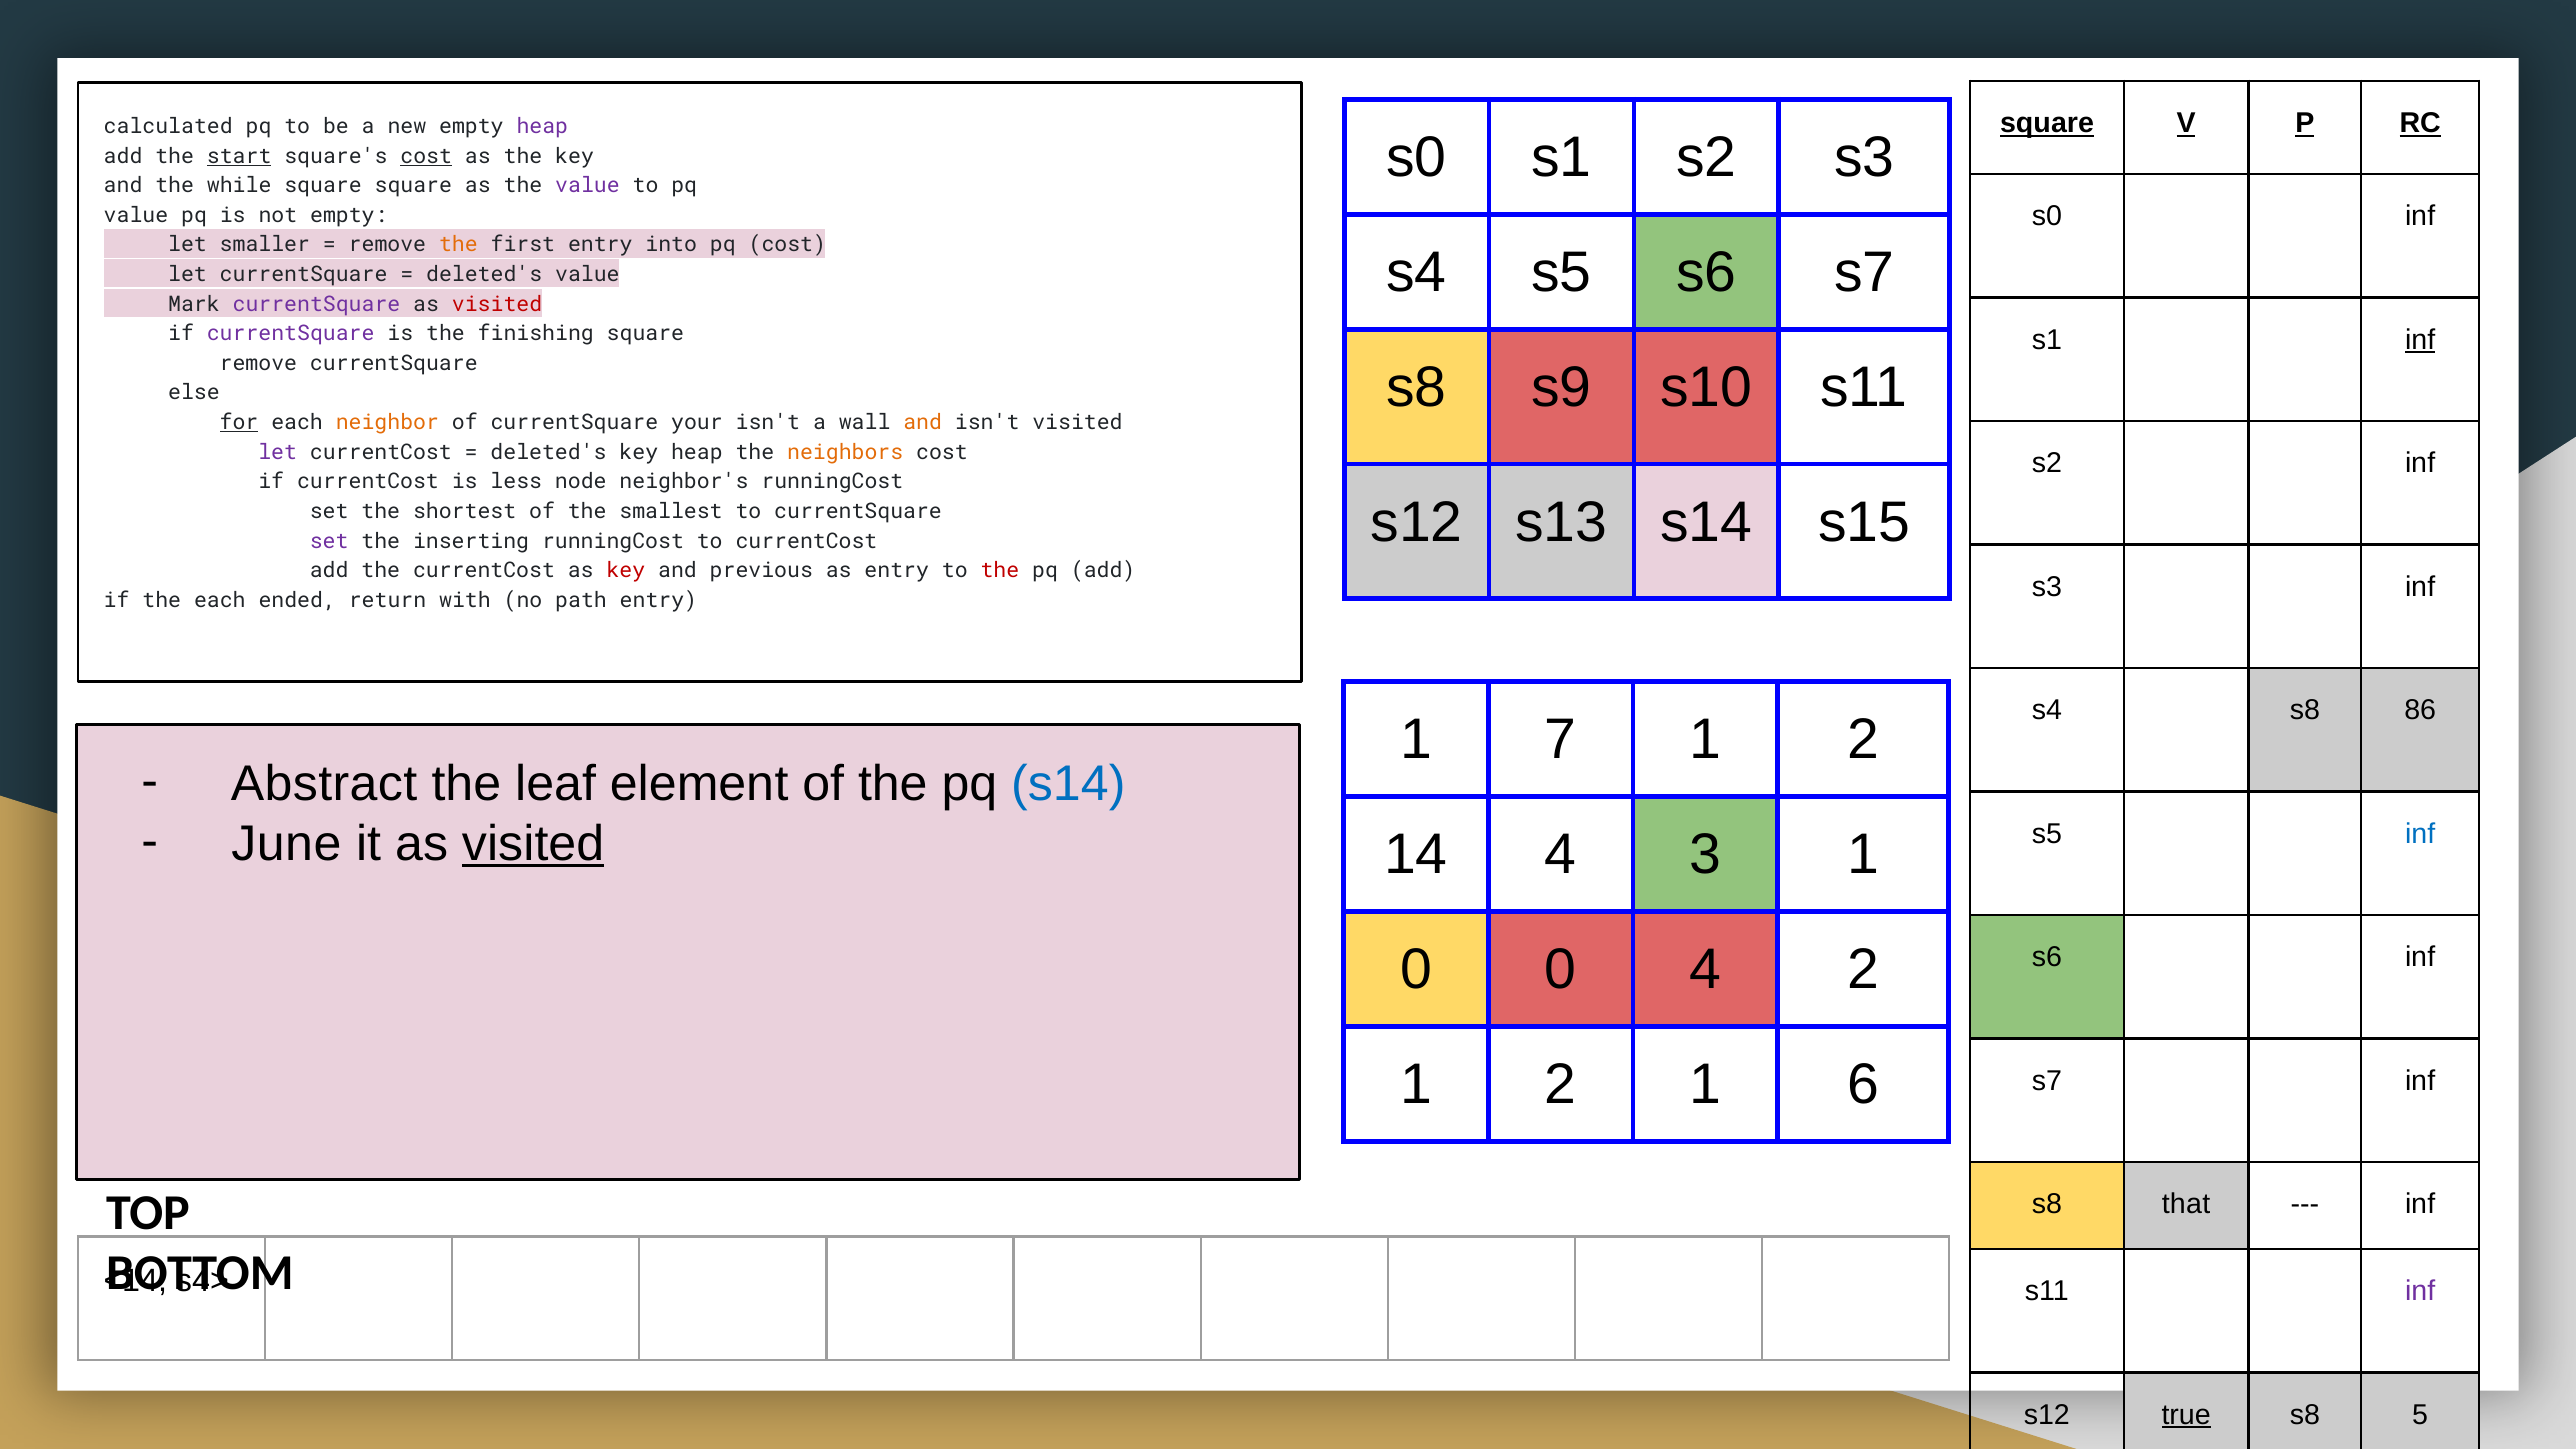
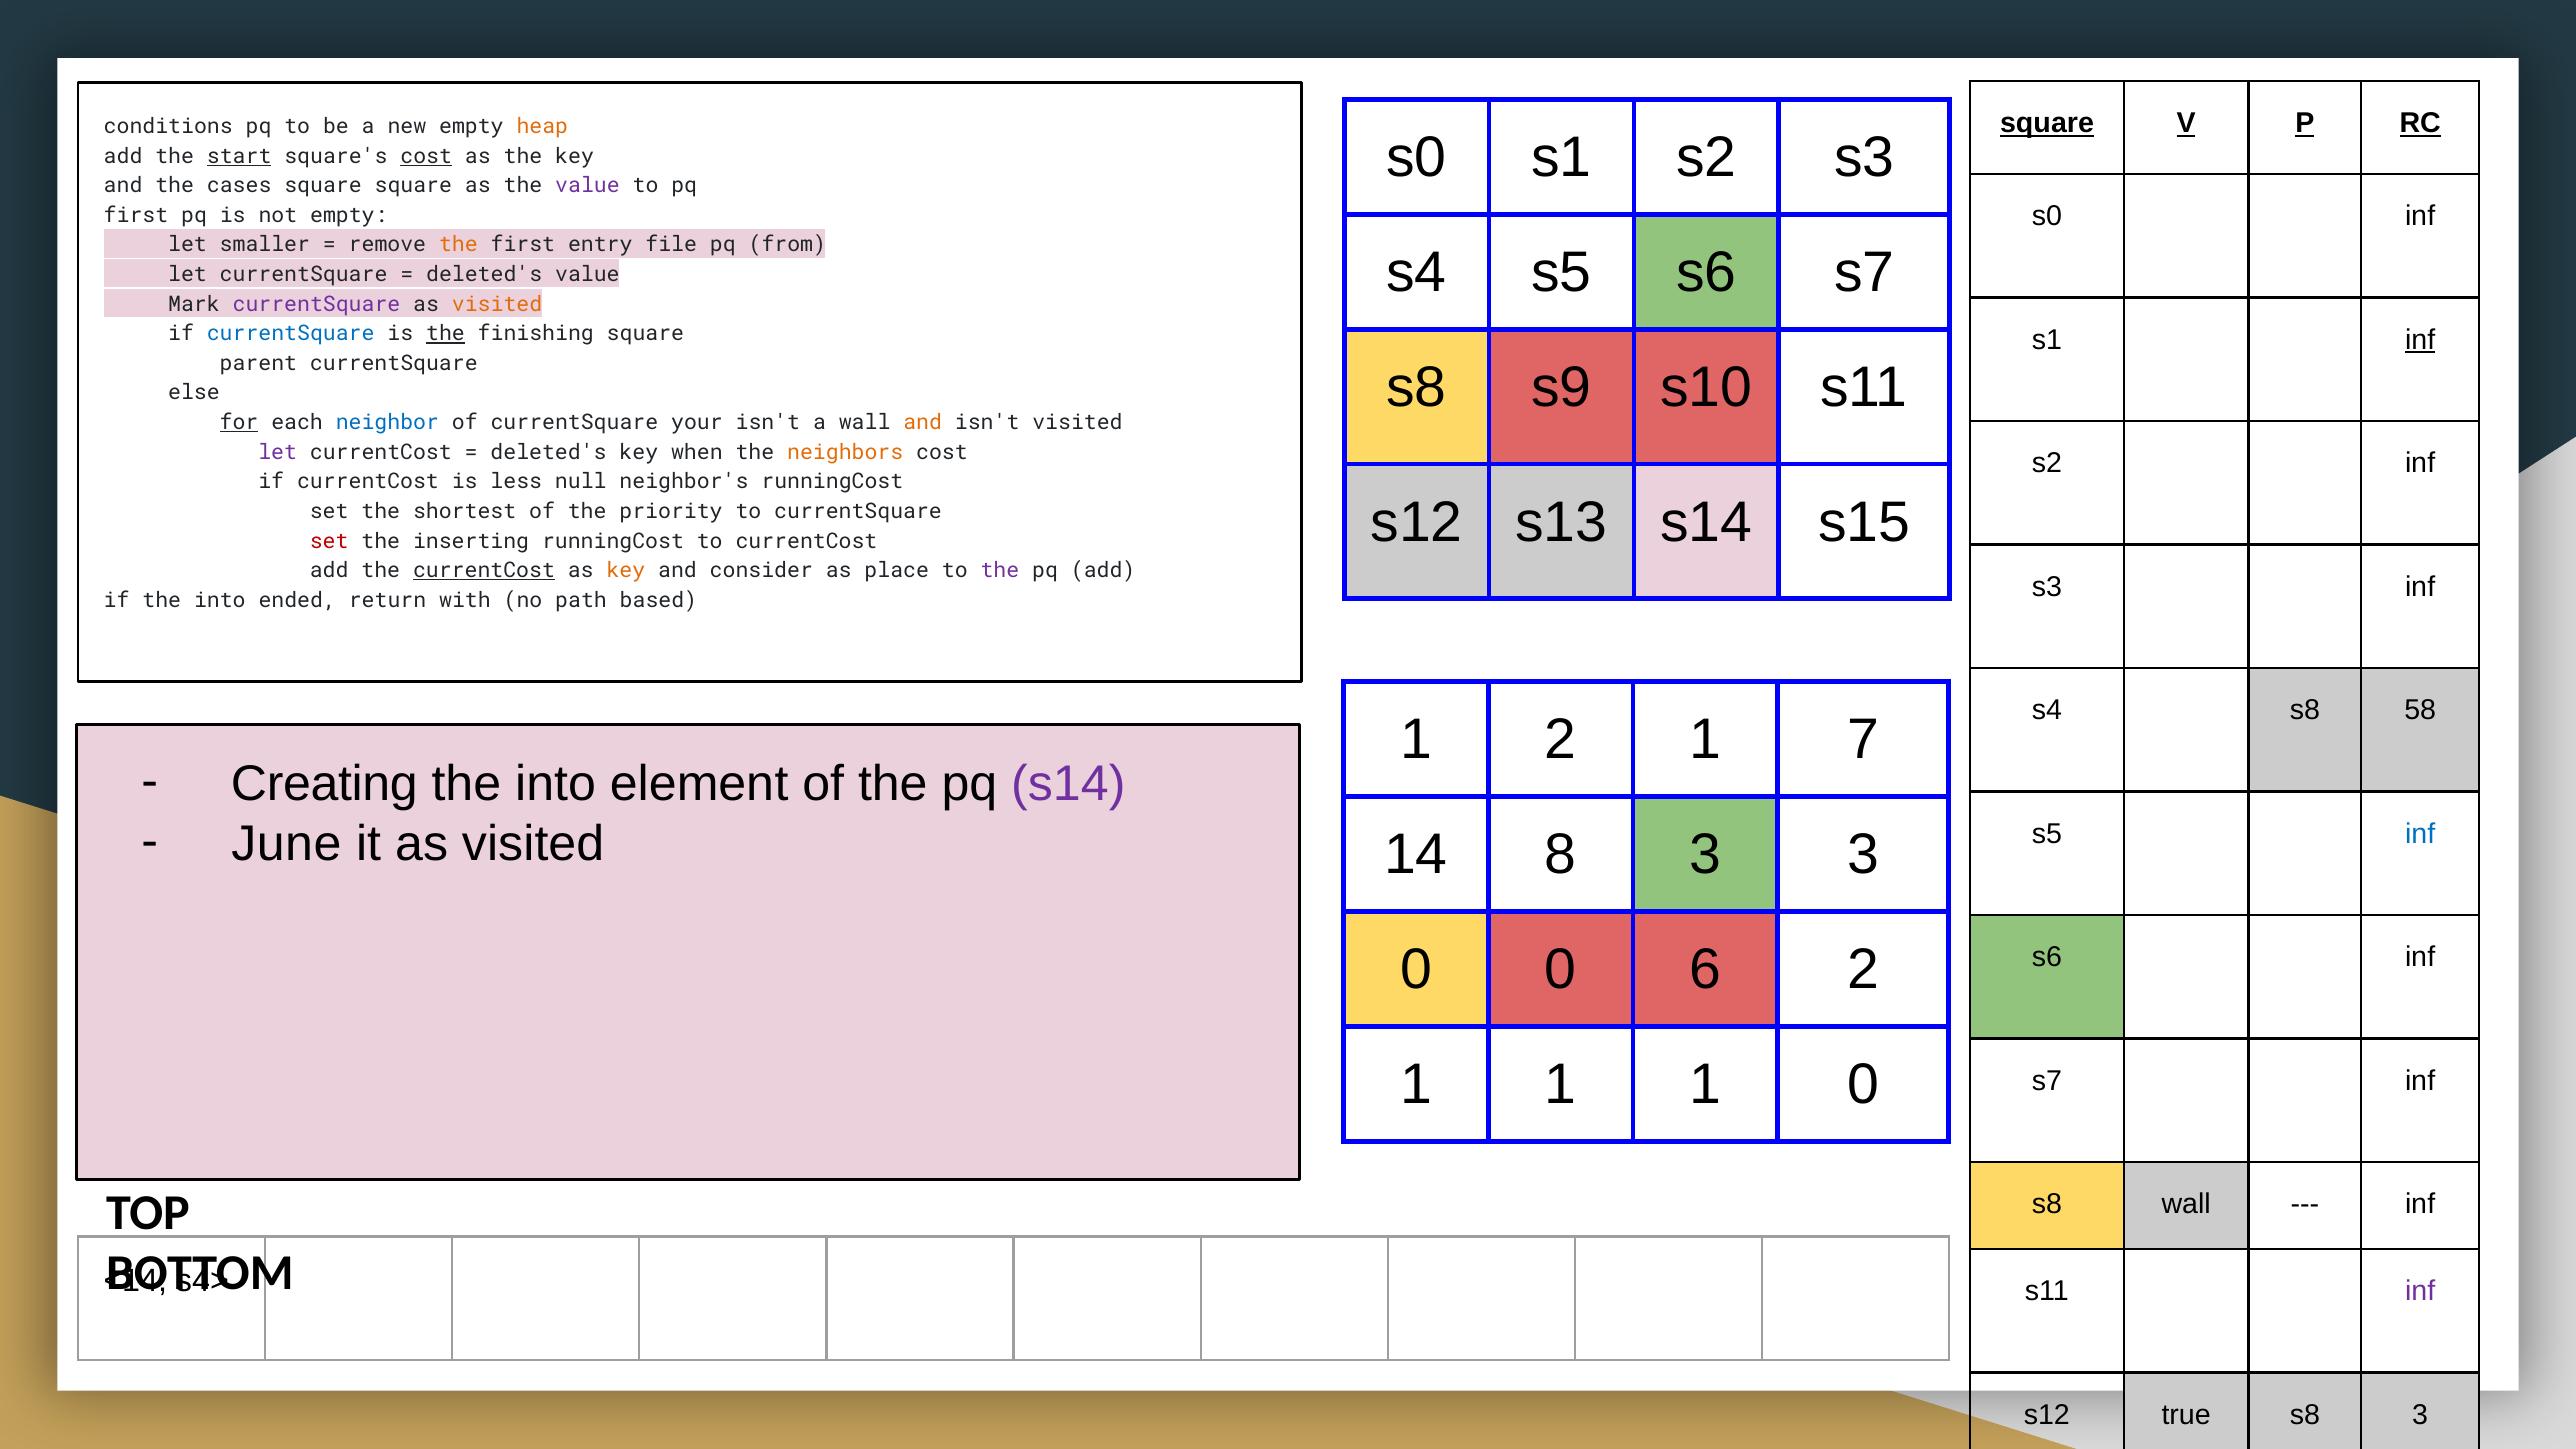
calculated: calculated -> conditions (168, 126)
heap colour: purple -> orange (542, 126)
while: while -> cases (239, 186)
value: value -> first (136, 215)
into: into -> file (671, 245)
pq cost: cost -> from (787, 245)
visited colour: red -> orange (497, 304)
currentSquare colour: purple -> blue (291, 334)
the underline: none -> present (445, 334)
remove: remove -> parent (258, 363)
neighbor colour: orange -> blue (387, 423)
key heap: heap -> when (697, 452)
node: node -> null (581, 482)
smallest: smallest -> priority (671, 511)
set colour: purple -> red (329, 541)
currentCost underline: none -> present (484, 571)
key colour: red -> orange (626, 571)
previous: previous -> consider (761, 571)
as entry: entry -> place (897, 571)
the colour: red -> purple (1000, 571)
if the each: each -> into (220, 600)
path entry: entry -> based (658, 600)
86: 86 -> 58 (2420, 710)
1 7: 7 -> 2 (1561, 740)
2: 2 -> 7 (1864, 740)
Abstract: Abstract -> Creating (324, 784)
leaf: leaf -> into (556, 784)
s14 colour: blue -> purple (1068, 784)
visited underline: present -> none (533, 844)
14 4: 4 -> 8 (1561, 855)
3 1: 1 -> 3 (1864, 855)
0 4: 4 -> 6 (1706, 970)
2: 2 -> 1 (1561, 1085)
1 6: 6 -> 0 (1864, 1085)
s8 that: that -> wall (2186, 1205)
true underline: present -> none (2186, 1415)
s8 5: 5 -> 3 (2420, 1415)
